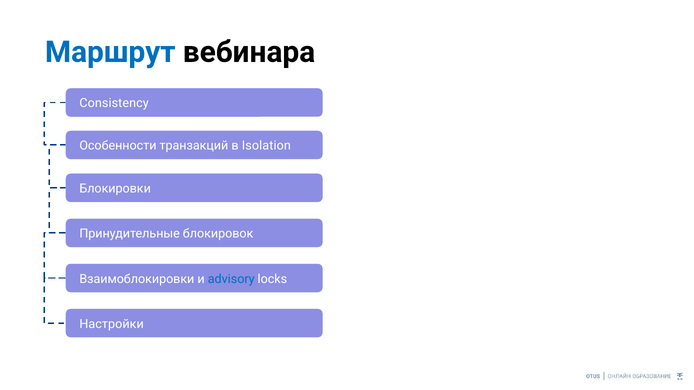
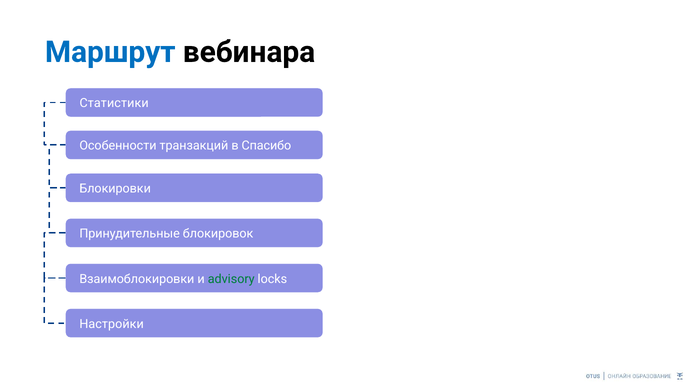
Consistency: Consistency -> Статистики (114, 103)
Isolation: Isolation -> Спасибо (266, 146)
advisory colour: blue -> green (231, 279)
